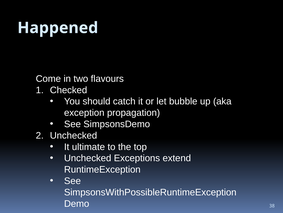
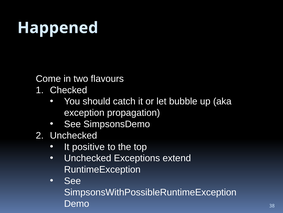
ultimate: ultimate -> positive (88, 146)
